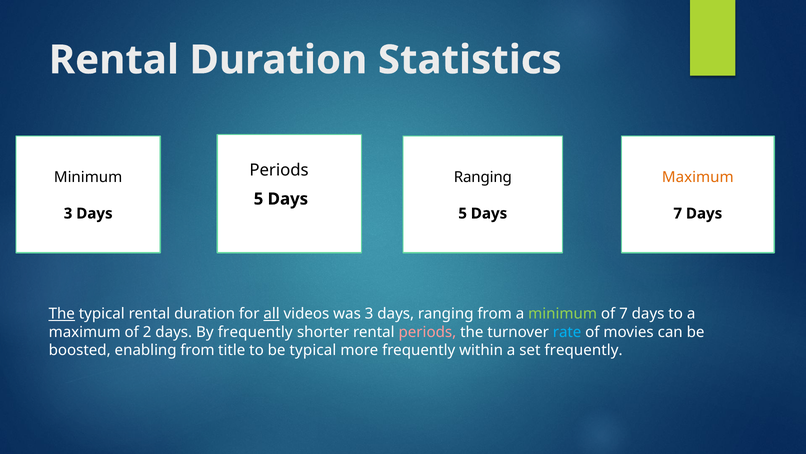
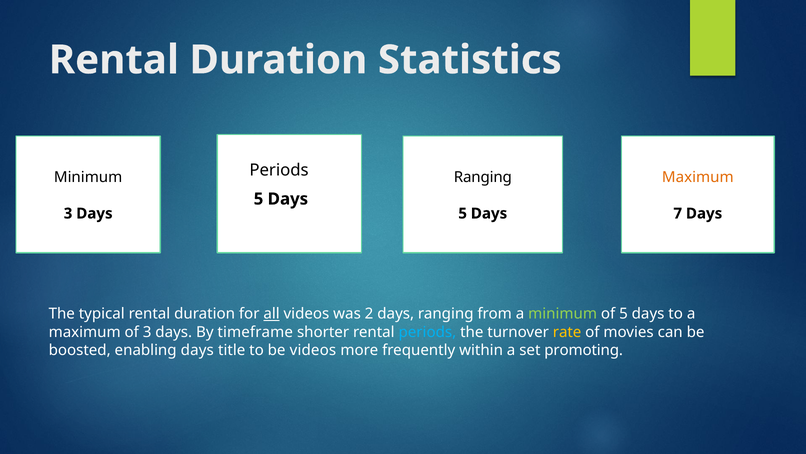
The underline: present -> none (62, 313)
was 3: 3 -> 2 (369, 313)
of 7: 7 -> 5 (623, 313)
of 2: 2 -> 3 (147, 332)
By frequently: frequently -> timeframe (255, 332)
periods colour: pink -> light blue (427, 332)
rate colour: light blue -> yellow (567, 332)
enabling from: from -> days (197, 350)
be typical: typical -> videos (313, 350)
set frequently: frequently -> promoting (584, 350)
